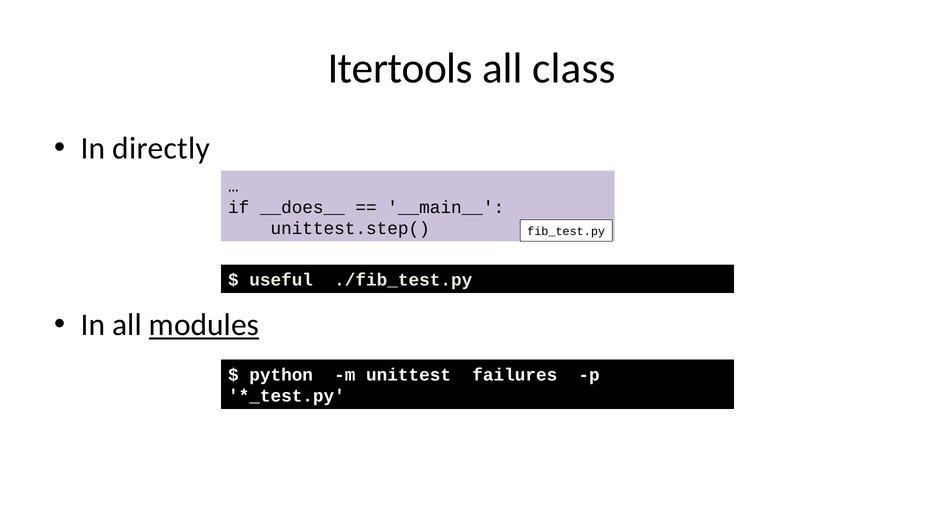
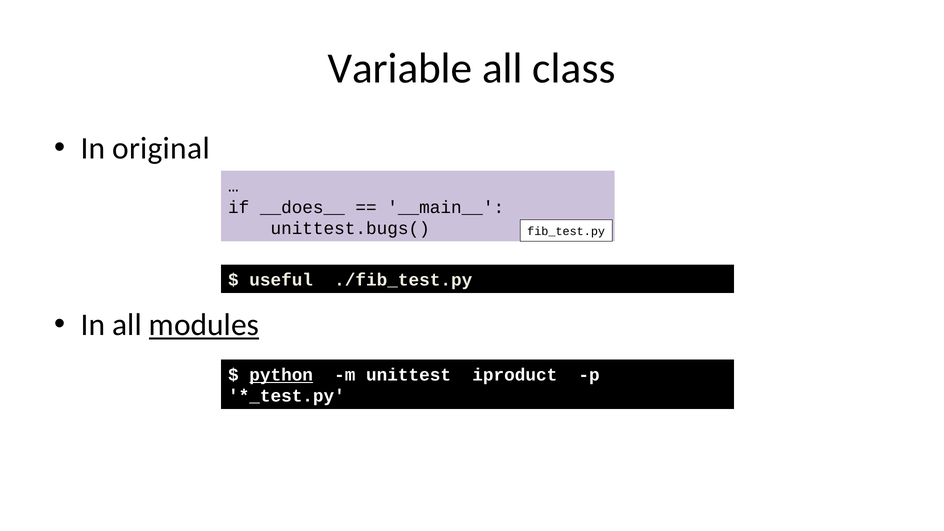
Itertools: Itertools -> Variable (400, 69)
directly: directly -> original (161, 149)
unittest.step(: unittest.step( -> unittest.bugs( (350, 229)
python underline: none -> present (281, 375)
failures: failures -> iproduct (515, 375)
